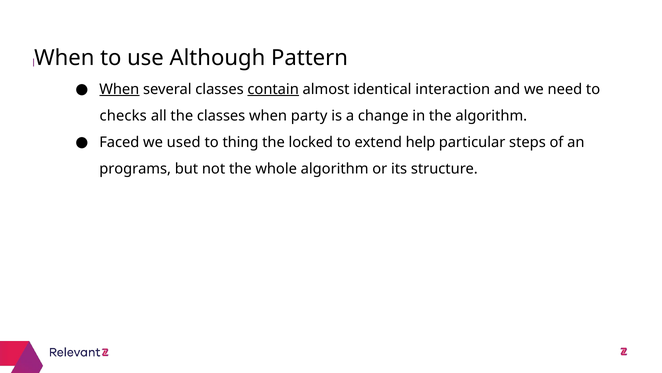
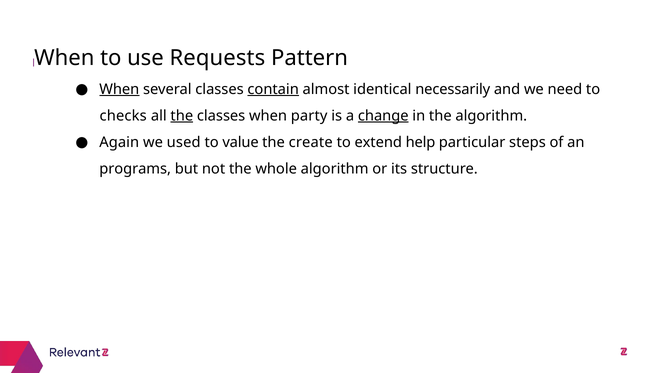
Although: Although -> Requests (217, 58)
interaction: interaction -> necessarily (453, 89)
the underline: none -> present (182, 116)
change underline: none -> present (383, 116)
Faced: Faced -> Again (119, 142)
thing: thing -> value (241, 142)
locked: locked -> create (311, 142)
